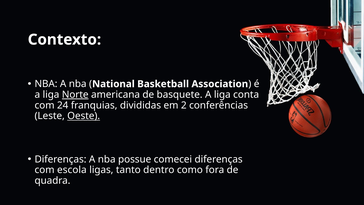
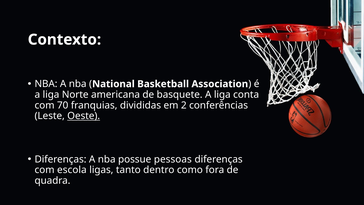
Norte underline: present -> none (75, 95)
24: 24 -> 70 (63, 105)
comecei: comecei -> pessoas (173, 159)
